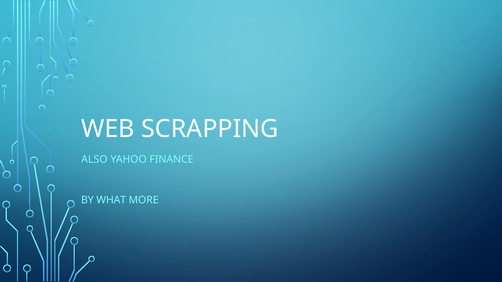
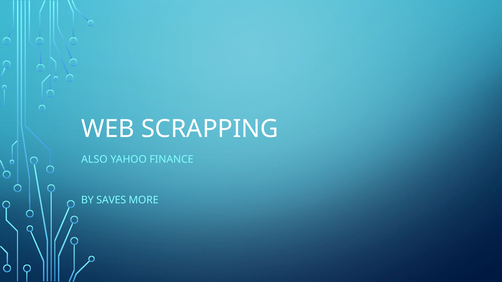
WHAT: WHAT -> SAVES (111, 200)
